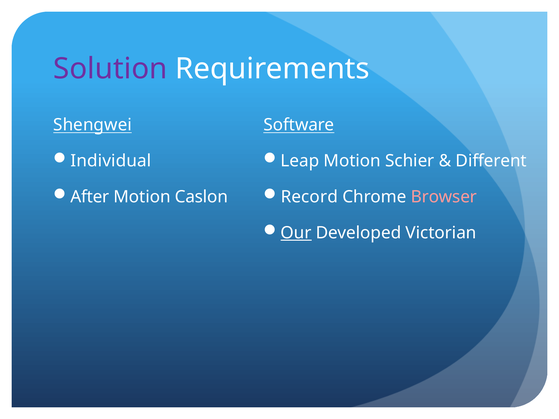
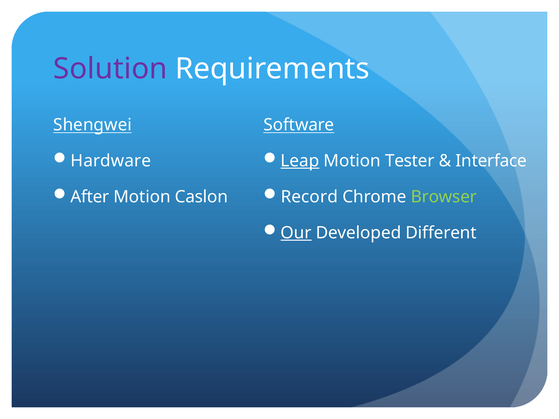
Individual: Individual -> Hardware (111, 161)
Leap underline: none -> present (300, 161)
Schier: Schier -> Tester (410, 161)
Different: Different -> Interface (491, 161)
Browser colour: pink -> light green (444, 197)
Victorian: Victorian -> Different (441, 233)
